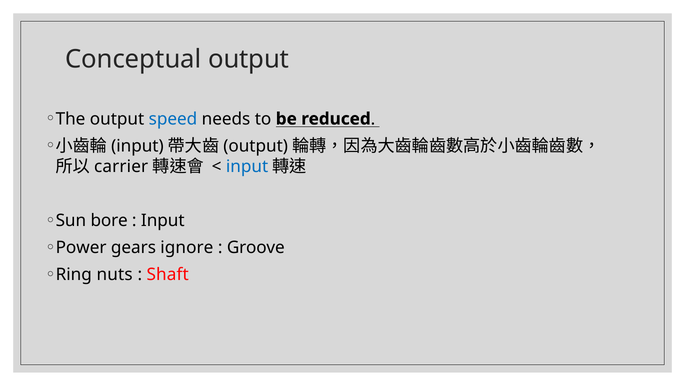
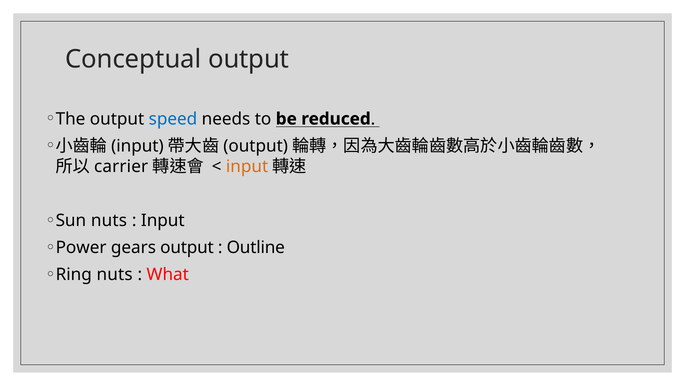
input colour: blue -> orange (247, 166)
Sun bore: bore -> nuts (109, 220)
gears ignore: ignore -> output (187, 247)
Groove: Groove -> Outline (256, 247)
Shaft: Shaft -> What (168, 274)
